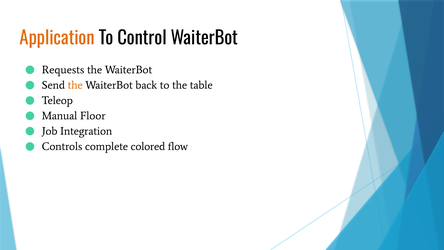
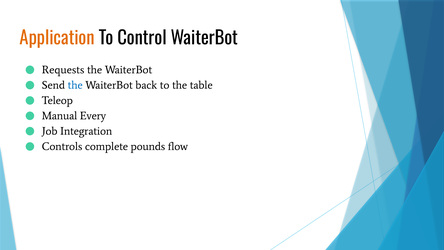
the colour: orange -> blue (75, 85)
Floor: Floor -> Every (93, 116)
colored: colored -> pounds (148, 146)
